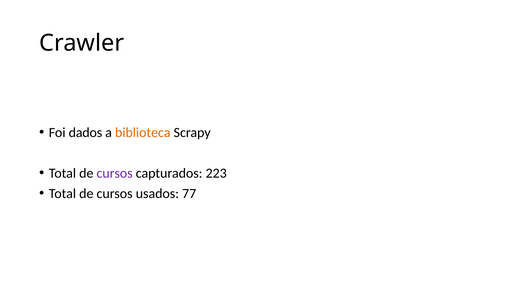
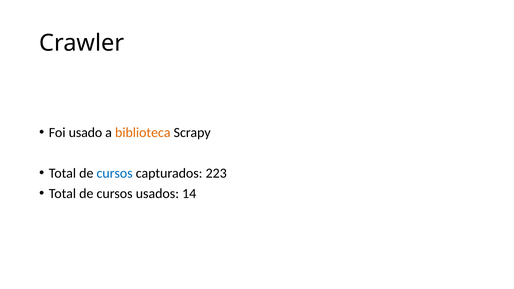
dados: dados -> usado (85, 133)
cursos colour: purple -> blue (115, 173)
77: 77 -> 14 (189, 194)
